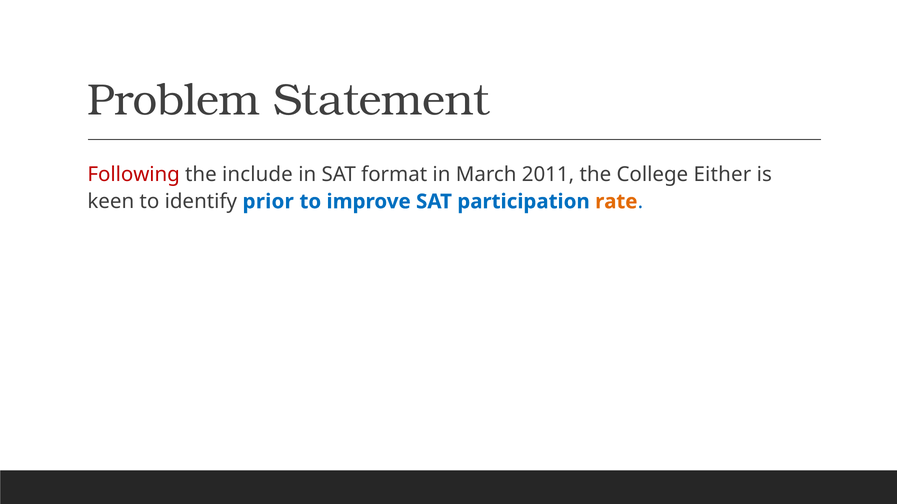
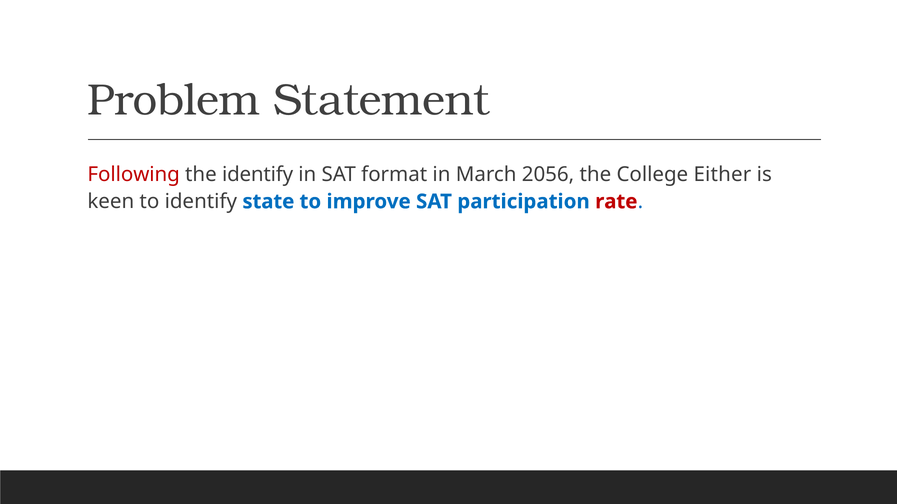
the include: include -> identify (258, 175)
2011: 2011 -> 2056 (548, 175)
prior: prior -> state (268, 202)
rate colour: orange -> red (616, 202)
